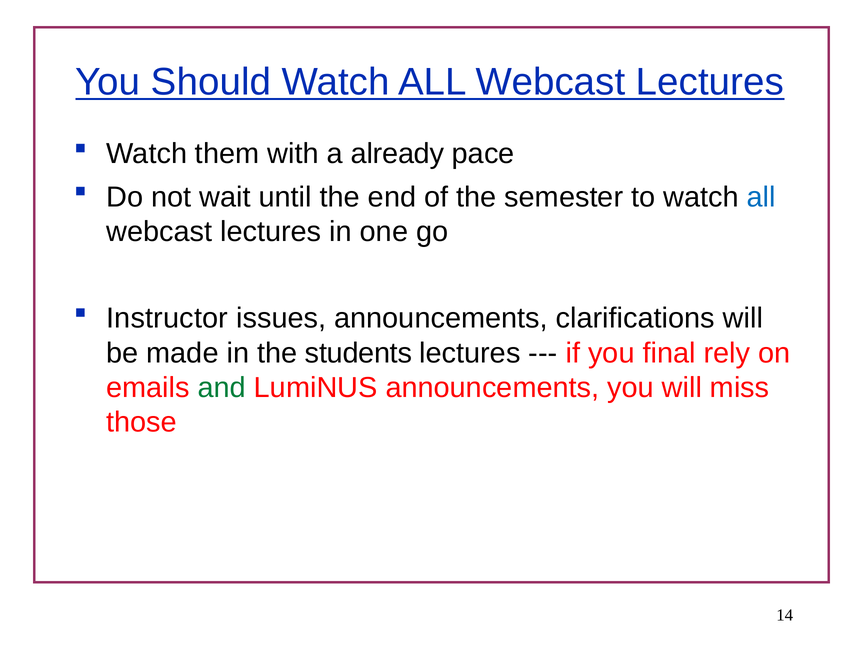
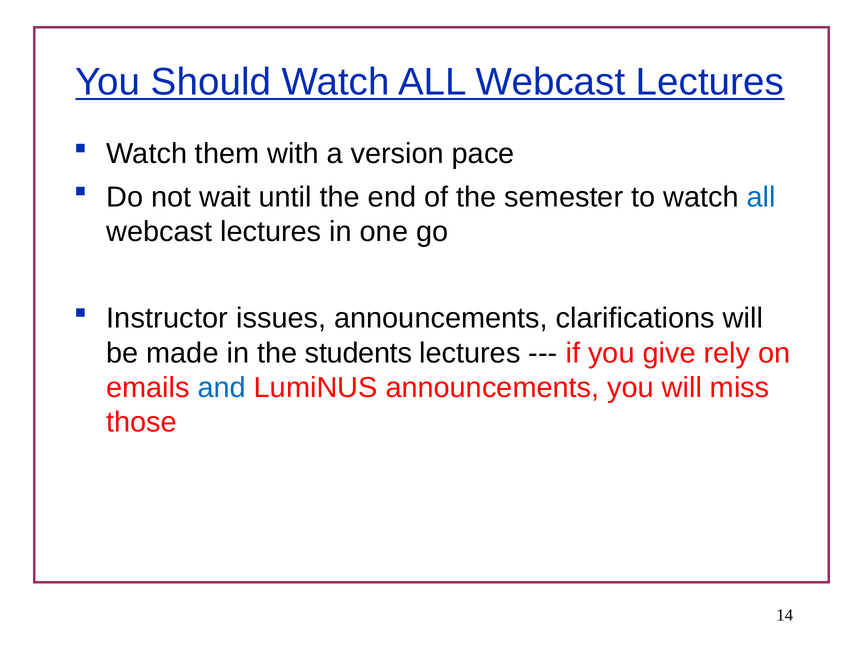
already: already -> version (397, 154)
final: final -> give (669, 353)
and colour: green -> blue (222, 388)
